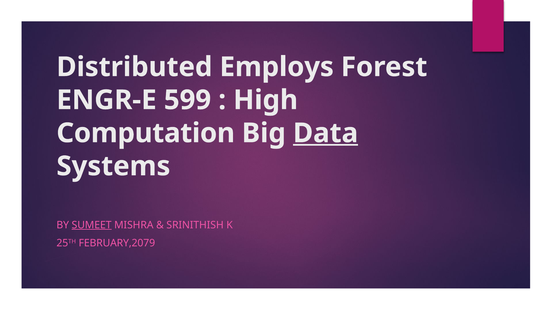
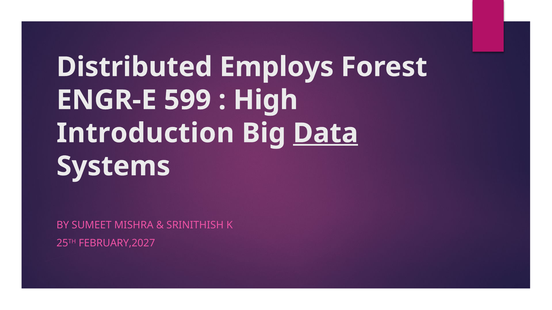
Computation: Computation -> Introduction (145, 133)
SUMEET underline: present -> none (92, 225)
FEBRUARY,2079: FEBRUARY,2079 -> FEBRUARY,2027 (117, 243)
